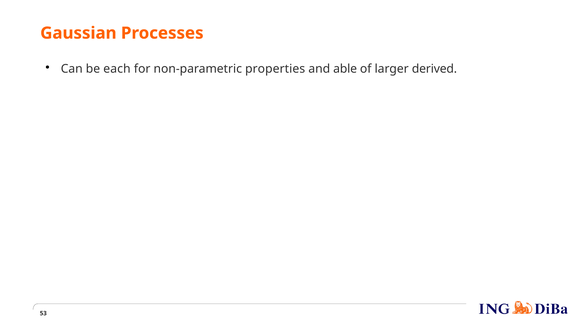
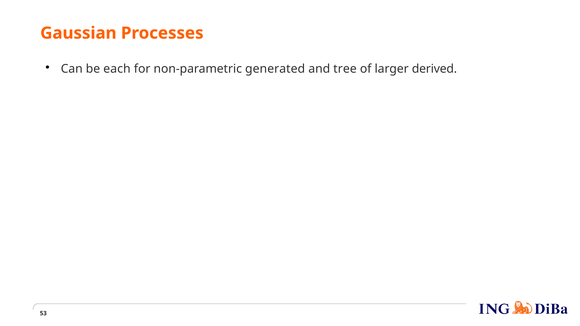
properties: properties -> generated (275, 69)
able: able -> tree (345, 69)
